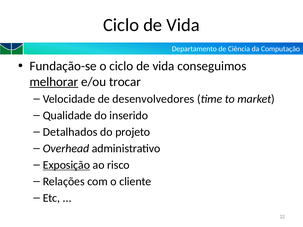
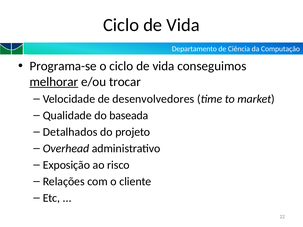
Fundação-se: Fundação-se -> Programa-se (63, 66)
inserido: inserido -> baseada (129, 116)
Exposição underline: present -> none (66, 165)
